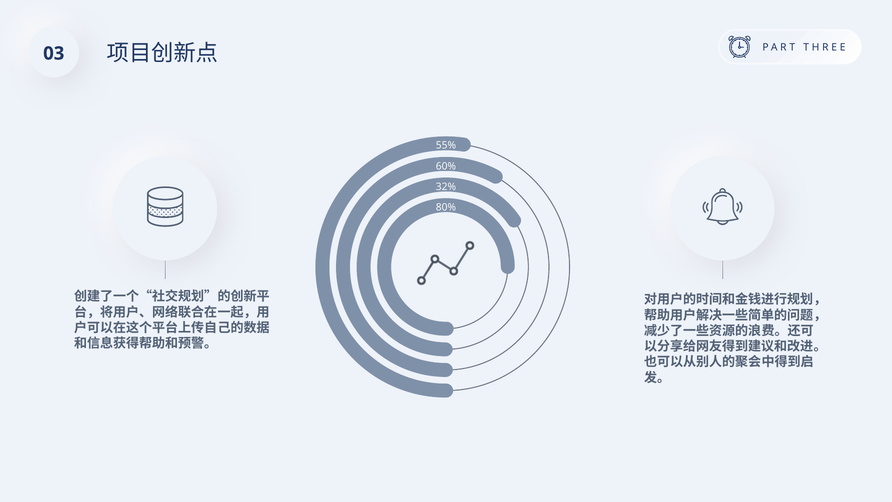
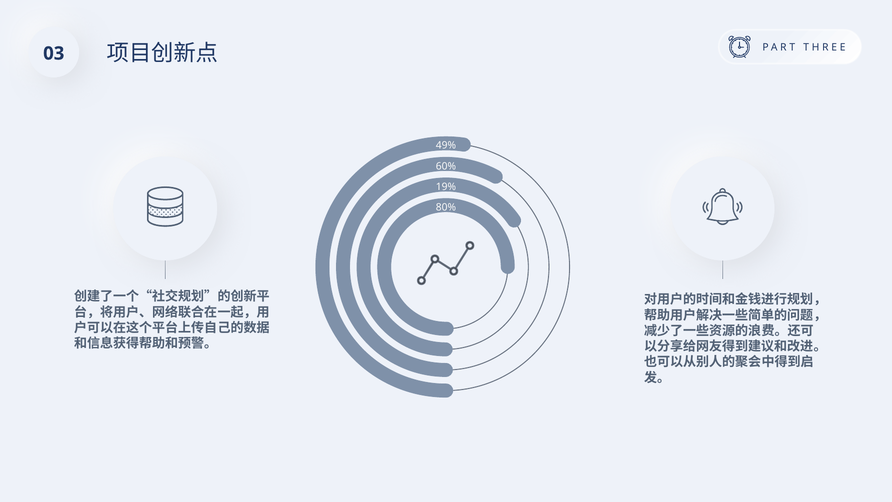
55%: 55% -> 49% (446, 146)
32%: 32% -> 19% (446, 187)
